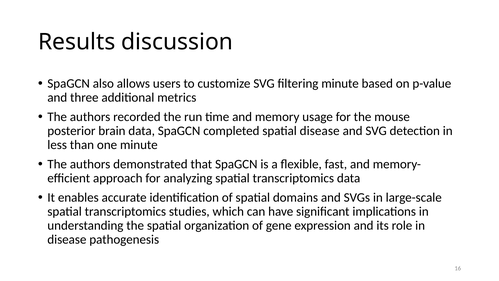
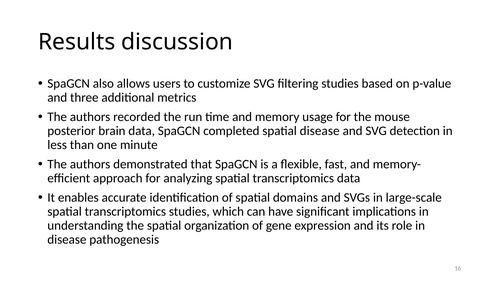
filtering minute: minute -> studies (340, 84)
